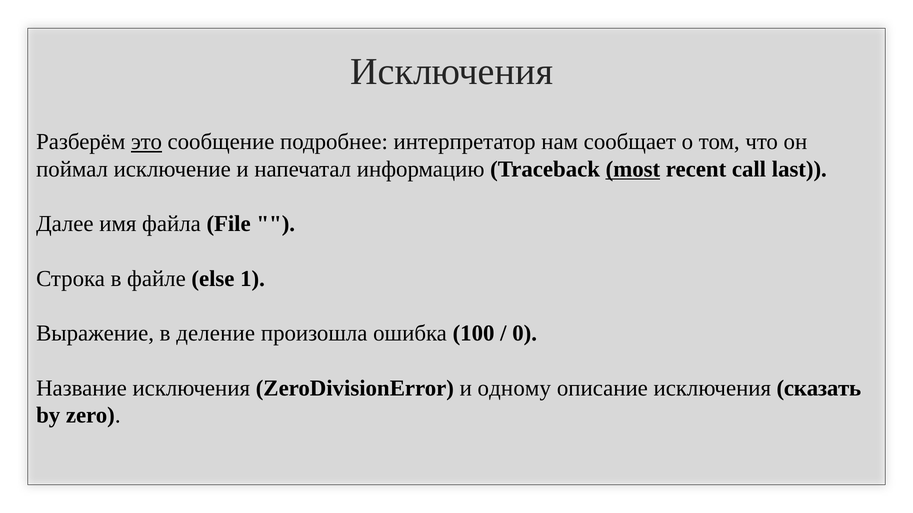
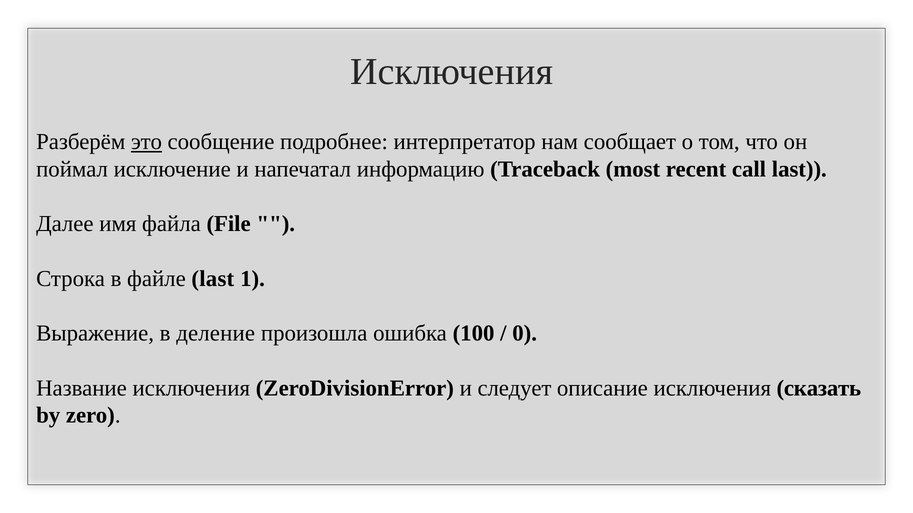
most underline: present -> none (633, 169)
файле else: else -> last (213, 279)
одному: одному -> следует (514, 388)
